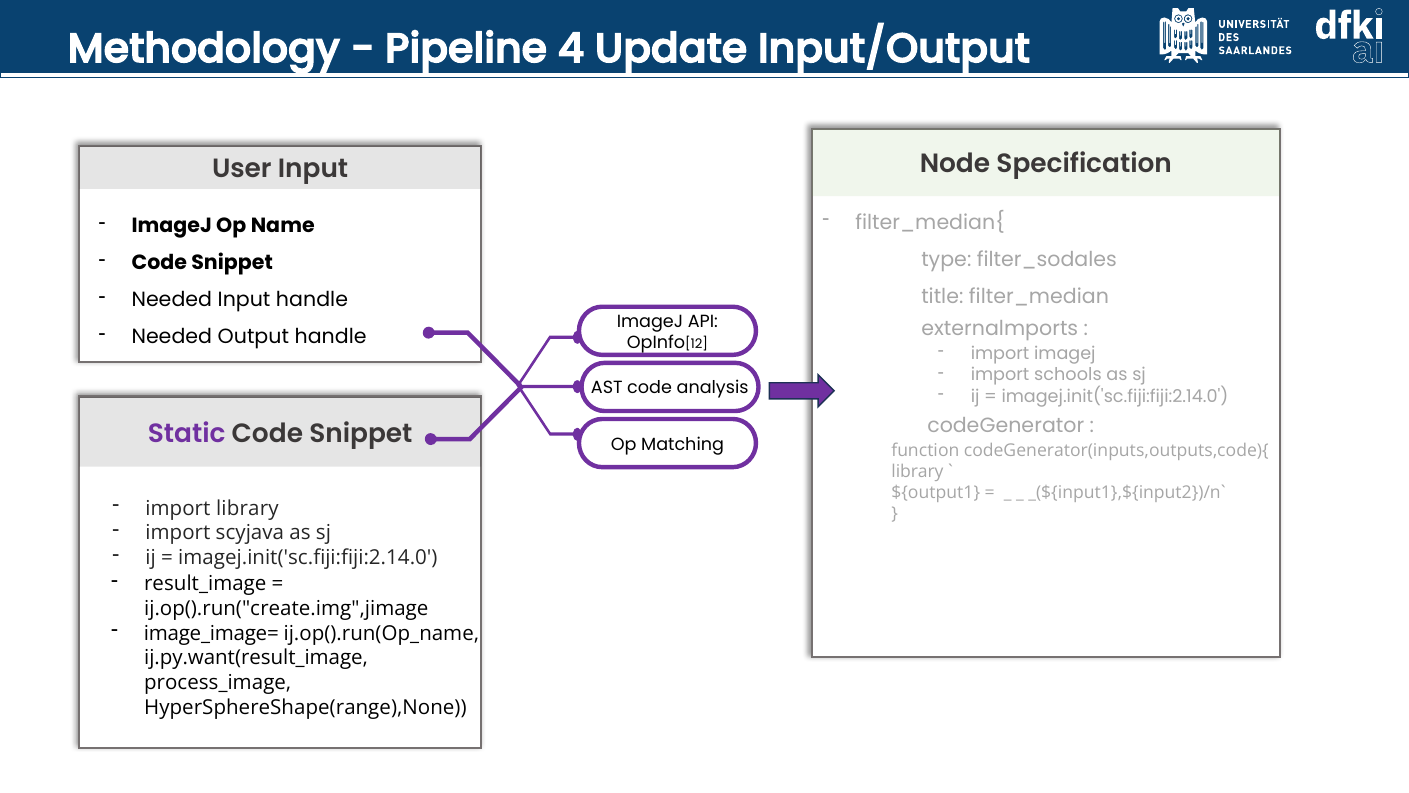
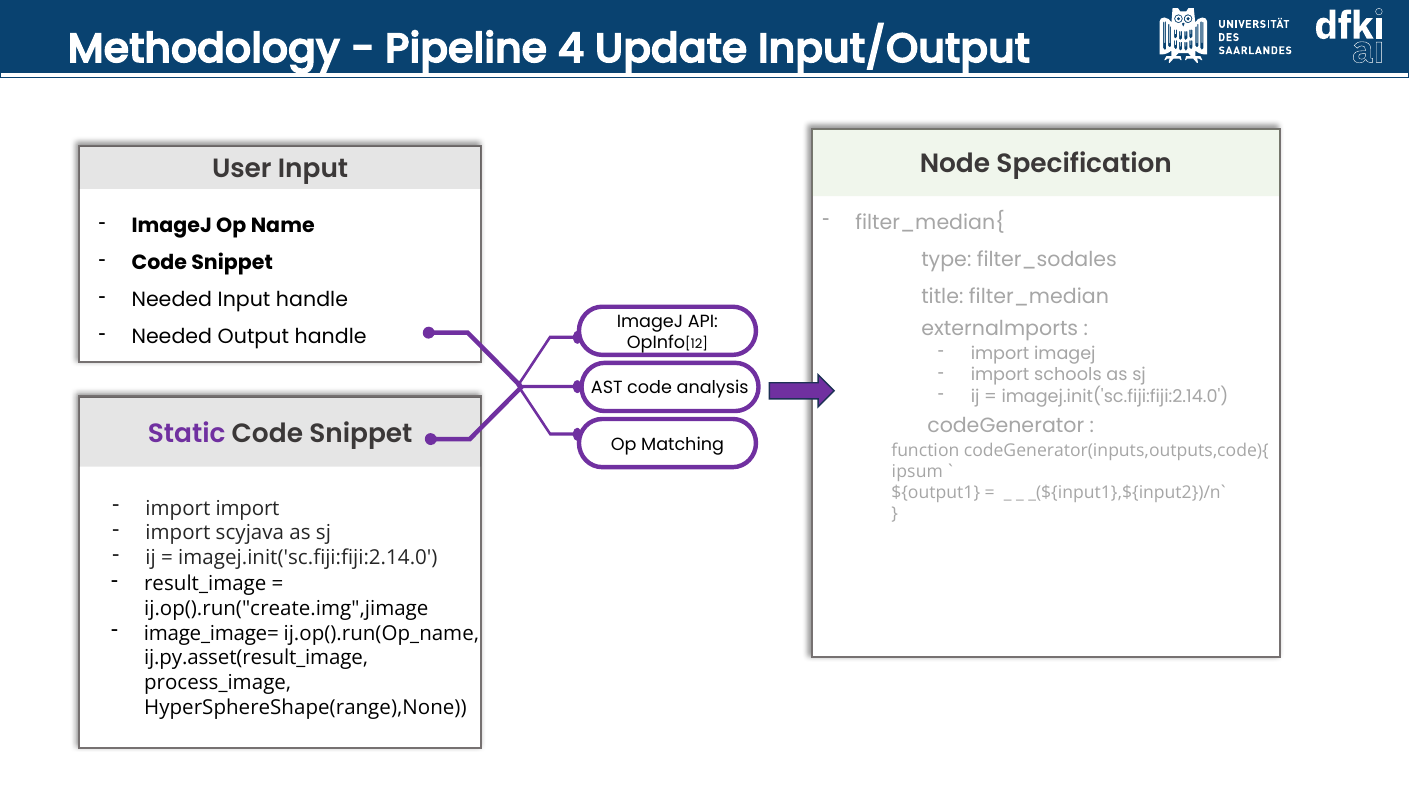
library: library -> ipsum (917, 471)
import library: library -> import (248, 508)
ij.py.want(result_image: ij.py.want(result_image -> ij.py.asset(result_image (256, 658)
